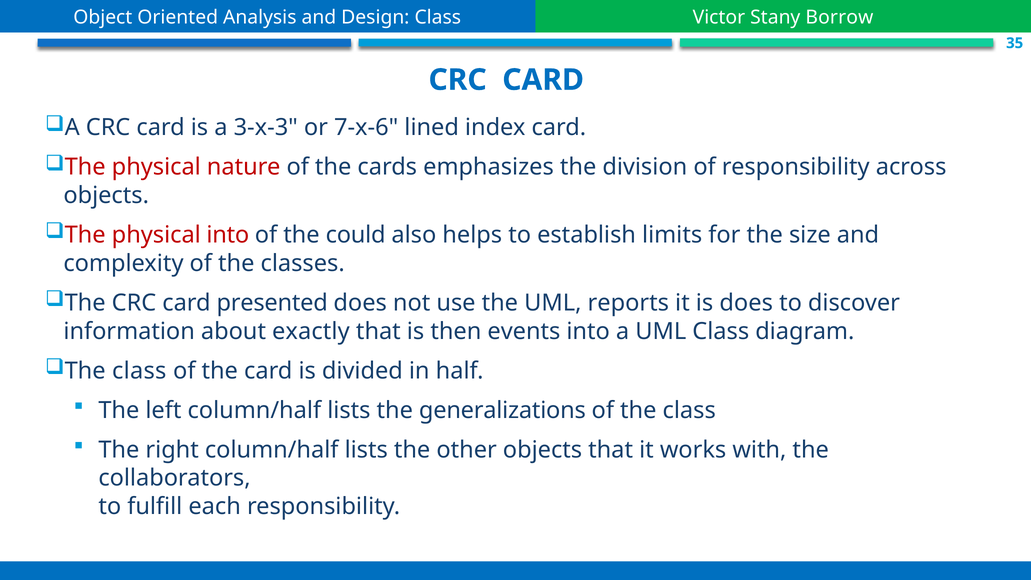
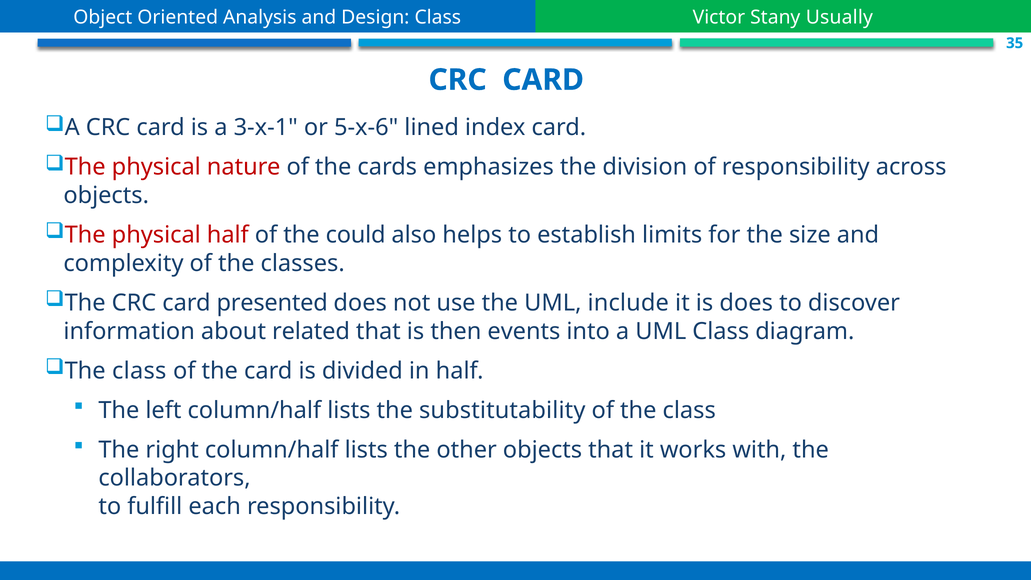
Borrow: Borrow -> Usually (839, 18)
3-x-3: 3-x-3 -> 3-x-1 (266, 128)
7-x-6: 7-x-6 -> 5-x-6 (366, 128)
physical into: into -> half (228, 235)
reports: reports -> include (628, 303)
exactly: exactly -> related (311, 331)
generalizations: generalizations -> substitutability (502, 410)
